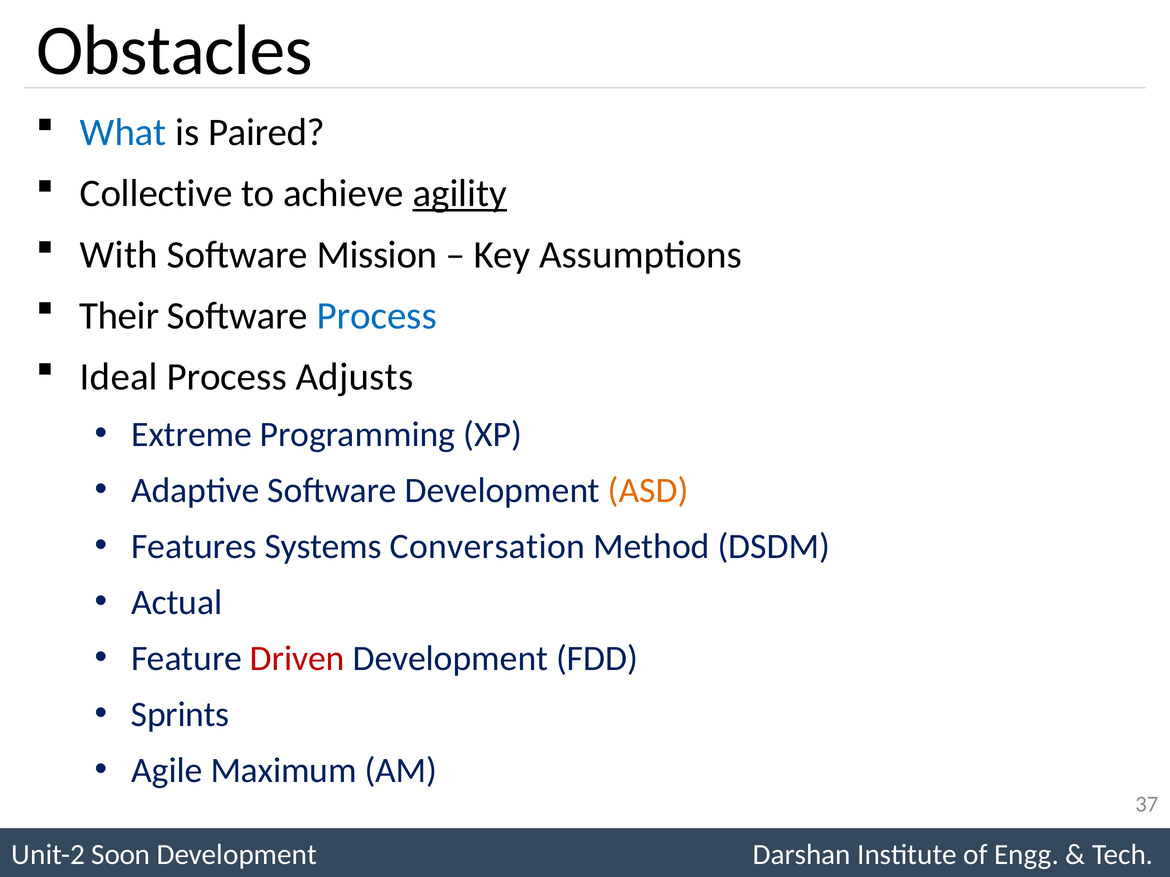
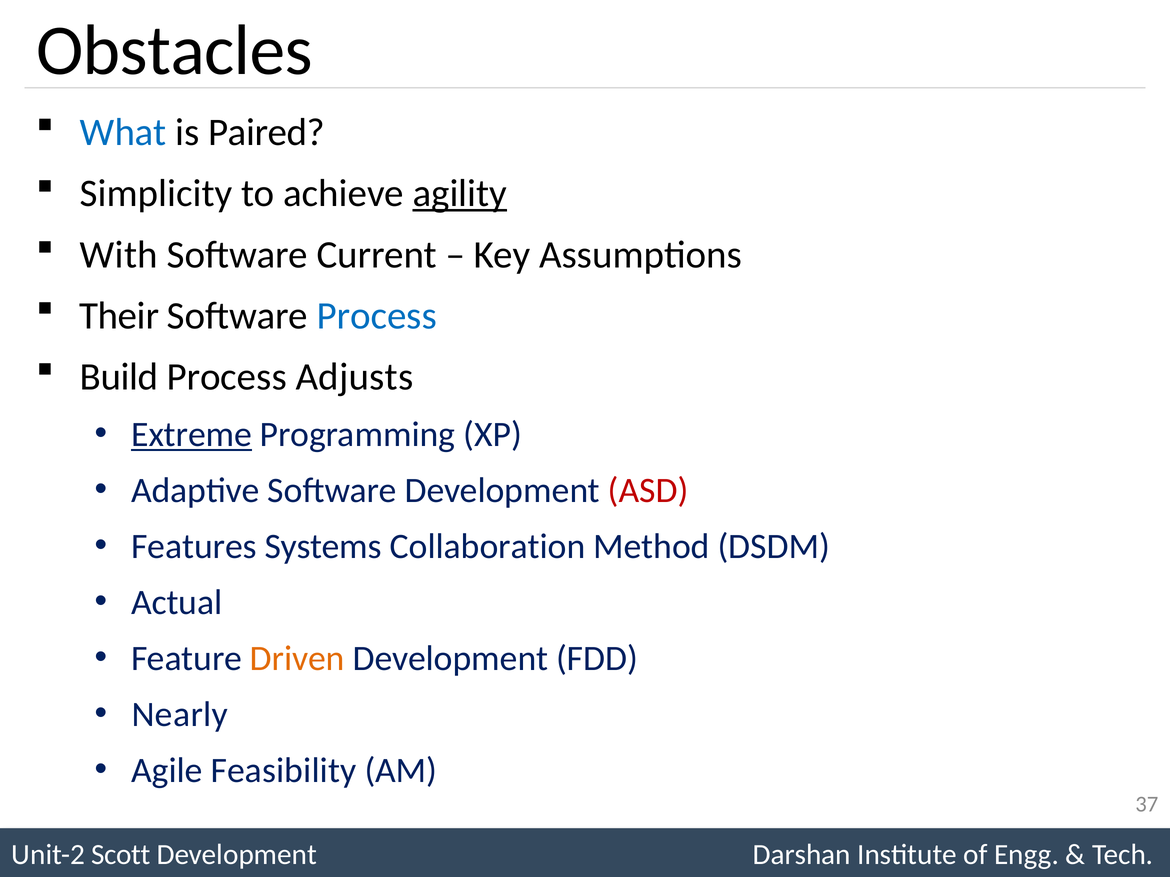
Collective: Collective -> Simplicity (156, 194)
Mission: Mission -> Current (377, 255)
Ideal: Ideal -> Build (119, 377)
Extreme underline: none -> present (192, 435)
ASD colour: orange -> red (648, 491)
Conversation: Conversation -> Collaboration (488, 547)
Driven colour: red -> orange (297, 659)
Sprints: Sprints -> Nearly (180, 715)
Maximum: Maximum -> Feasibility (283, 771)
Soon: Soon -> Scott (121, 855)
